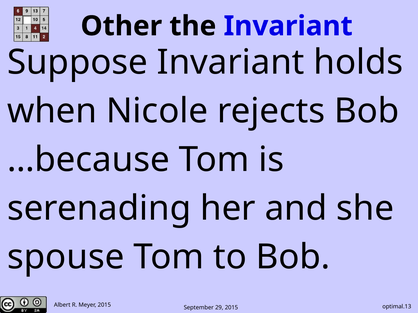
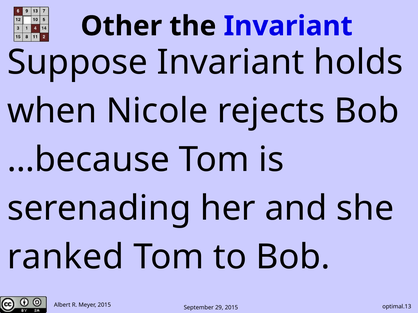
spouse: spouse -> ranked (66, 257)
